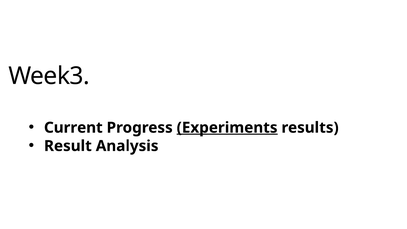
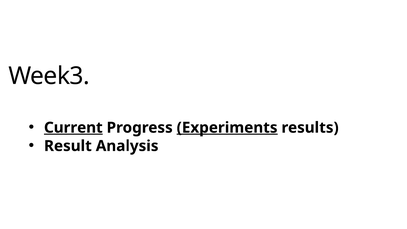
Current underline: none -> present (73, 128)
